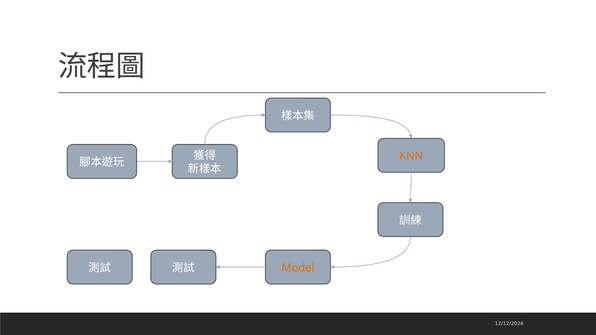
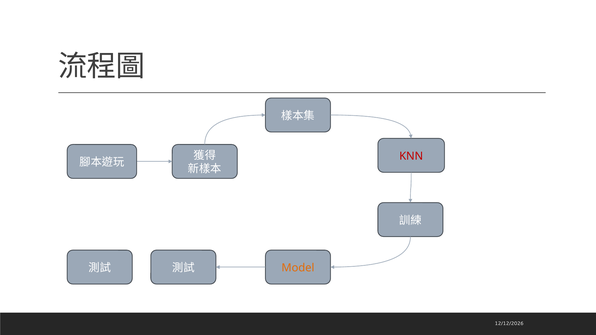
KNN colour: orange -> red (411, 156)
